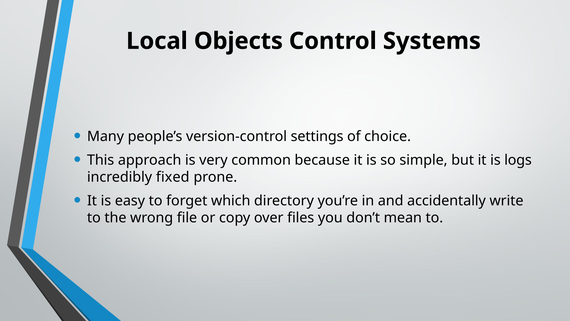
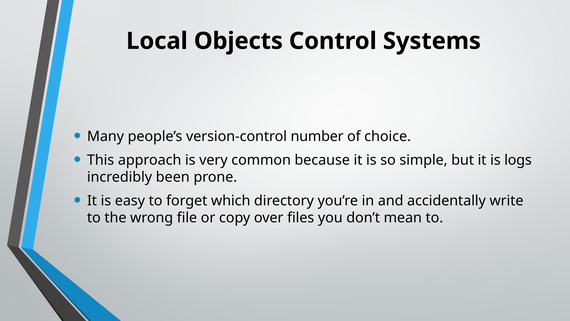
settings: settings -> number (317, 136)
fixed: fixed -> been (173, 177)
